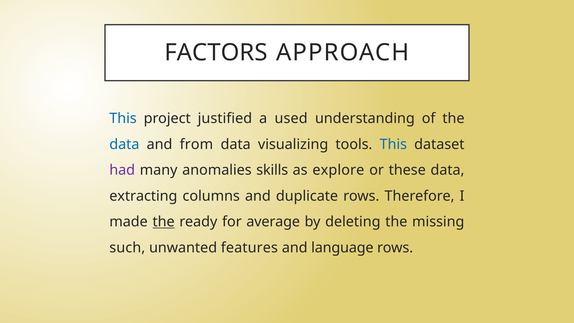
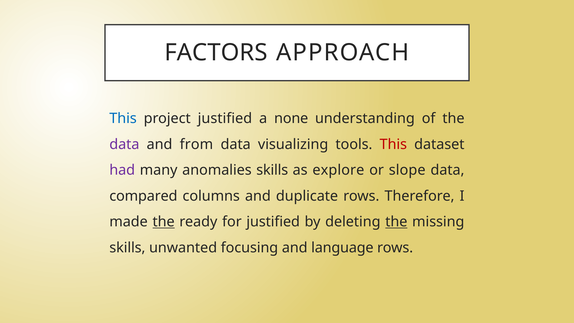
used: used -> none (291, 118)
data colour: blue -> purple (124, 144)
This colour: blue -> red (393, 144)
these: these -> slope (407, 170)
extracting: extracting -> compared (143, 196)
for average: average -> justified (273, 222)
the underline: none -> present (396, 222)
such: such -> skills (127, 248)
features: features -> focusing (249, 248)
